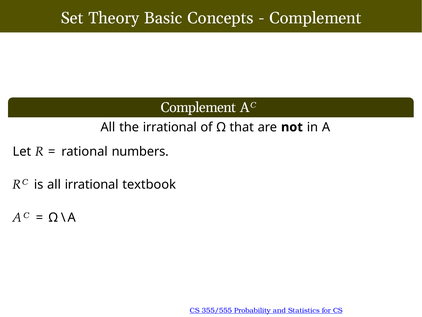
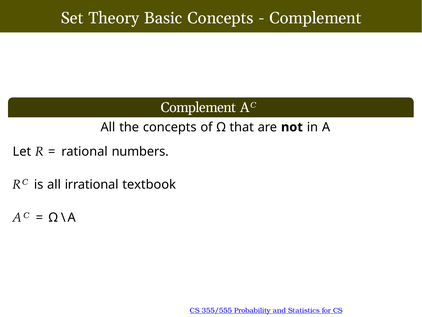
the irrational: irrational -> concepts (170, 127)
